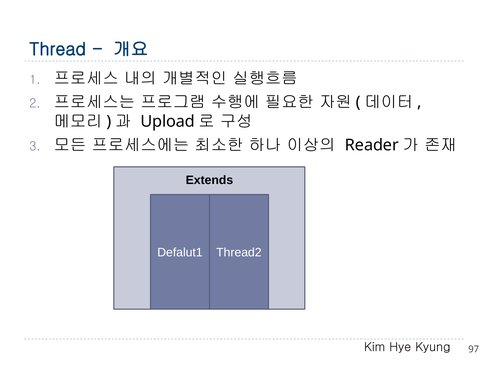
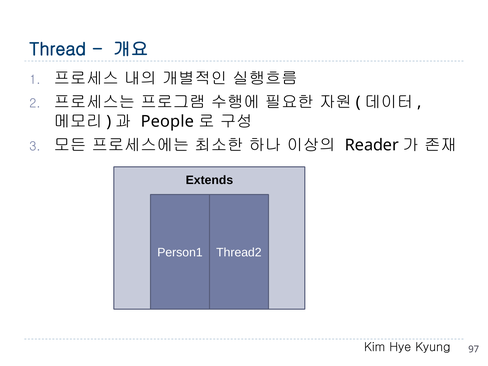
Upload: Upload -> People (167, 122)
Defalut1: Defalut1 -> Person1 (180, 253)
